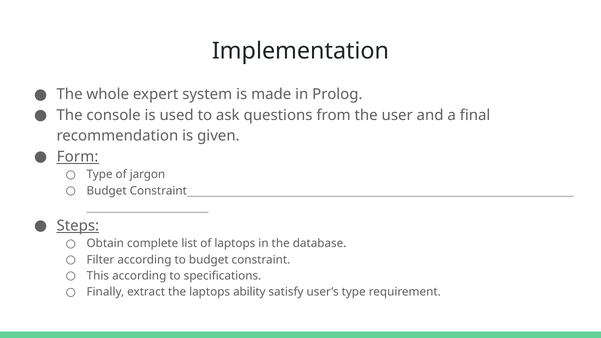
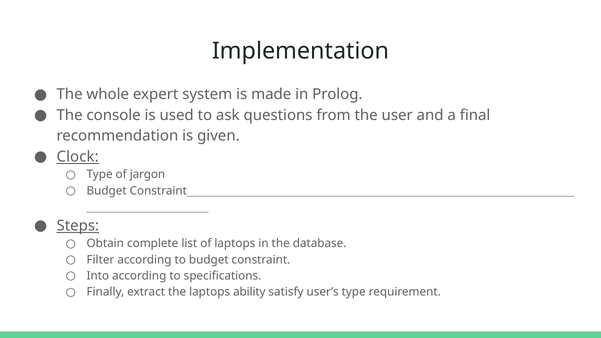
Form: Form -> Clock (78, 157)
This: This -> Into (98, 276)
